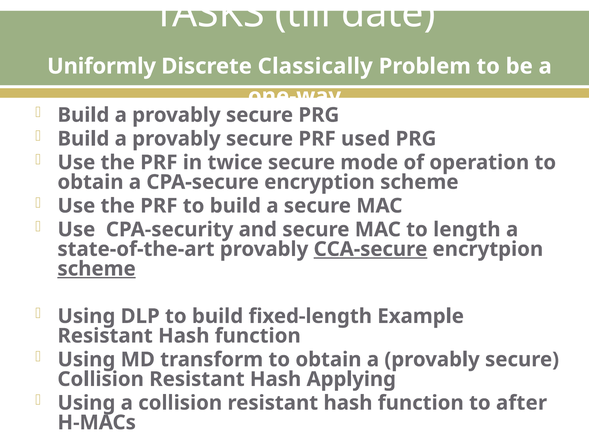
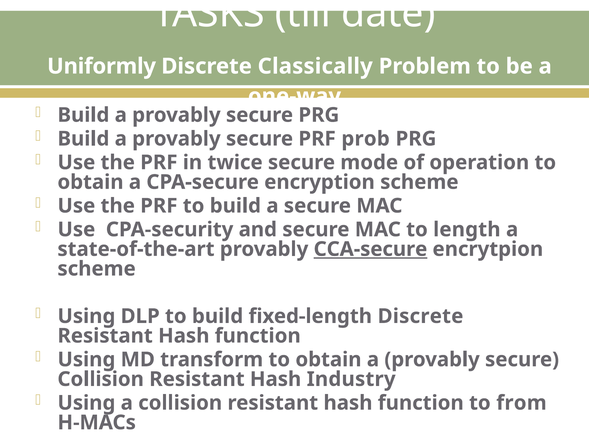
used: used -> prob (366, 139)
scheme underline: present -> none (97, 269)
fixed-length Example: Example -> Discrete (421, 316)
Applying: Applying -> Industry (351, 379)
after: after -> from (521, 403)
